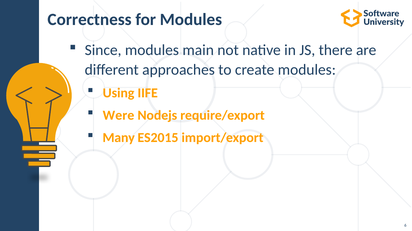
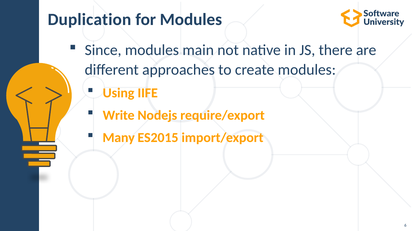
Correctness: Correctness -> Duplication (89, 20)
Were: Were -> Write (119, 116)
